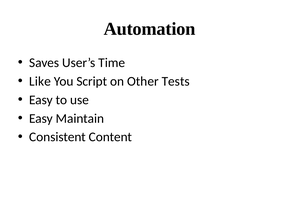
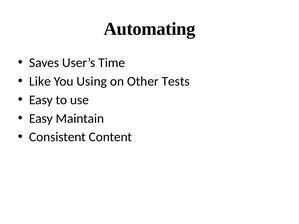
Automation: Automation -> Automating (150, 29)
Script: Script -> Using (92, 81)
